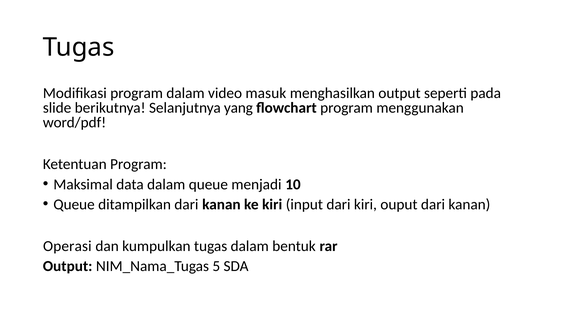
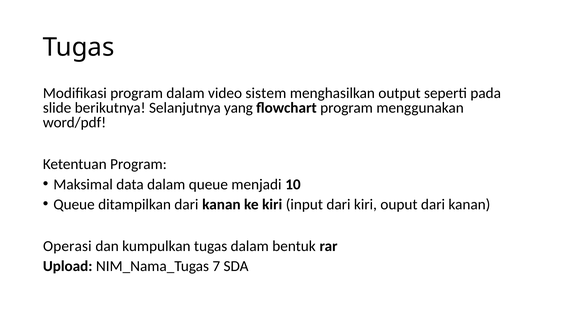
masuk: masuk -> sistem (266, 93)
Output: Output -> Upload (68, 266)
5: 5 -> 7 (216, 266)
